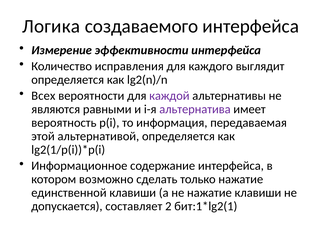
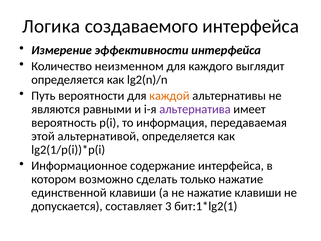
исправления: исправления -> неизменном (129, 66)
Всех: Всех -> Путь (43, 96)
каждой colour: purple -> orange (169, 96)
2: 2 -> 3 (168, 206)
